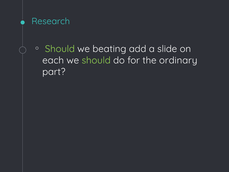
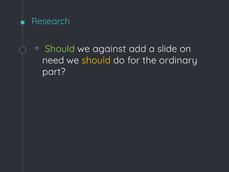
beating: beating -> against (109, 49)
each: each -> need (53, 60)
should colour: light green -> yellow (96, 60)
